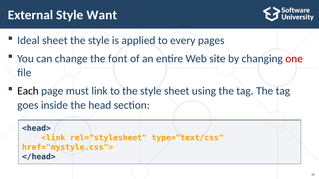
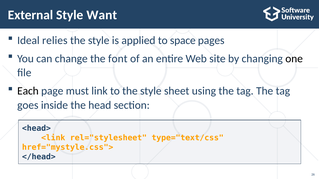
Ideal sheet: sheet -> relies (55, 40)
every: every -> space (183, 40)
one colour: red -> black (294, 59)
